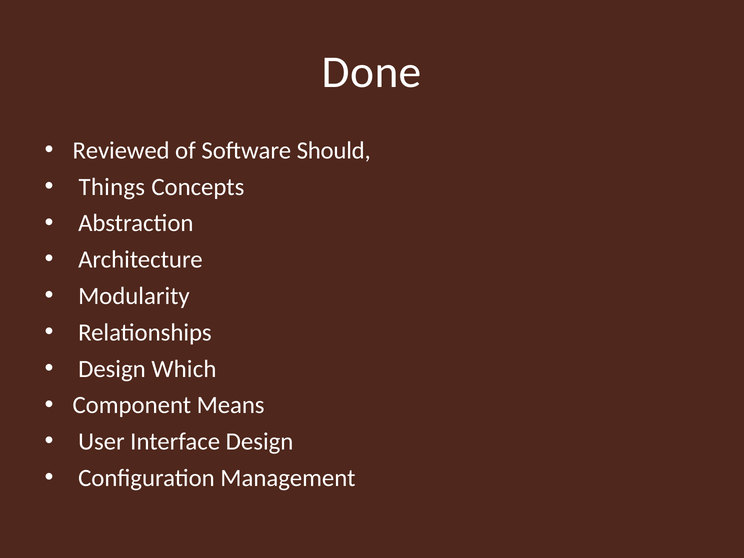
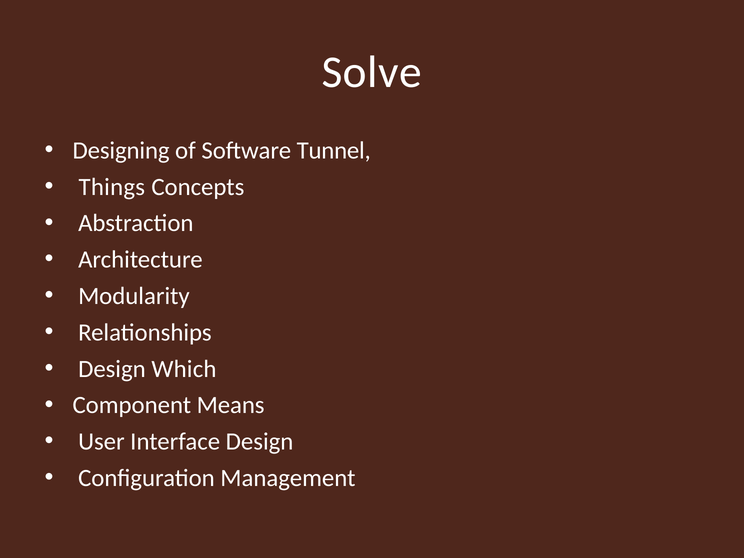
Done: Done -> Solve (372, 72)
Reviewed: Reviewed -> Designing (121, 151)
Should: Should -> Tunnel (334, 151)
